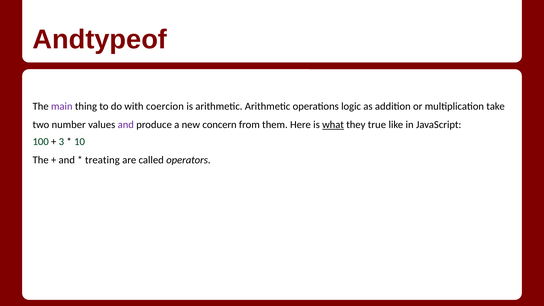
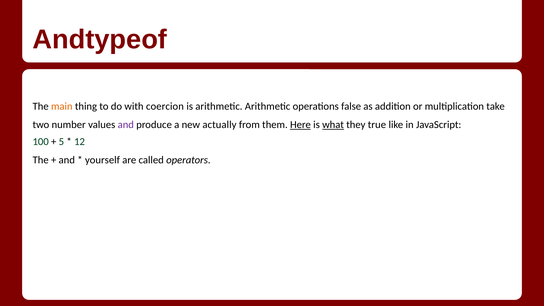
main colour: purple -> orange (62, 106)
logic: logic -> false (351, 106)
concern: concern -> actually (219, 125)
Here underline: none -> present (300, 125)
3: 3 -> 5 (61, 142)
10: 10 -> 12 (80, 142)
treating: treating -> yourself (102, 160)
